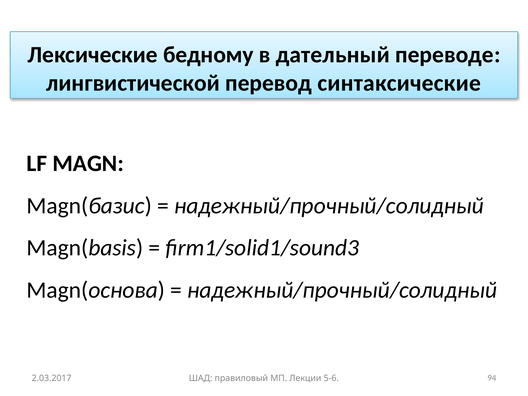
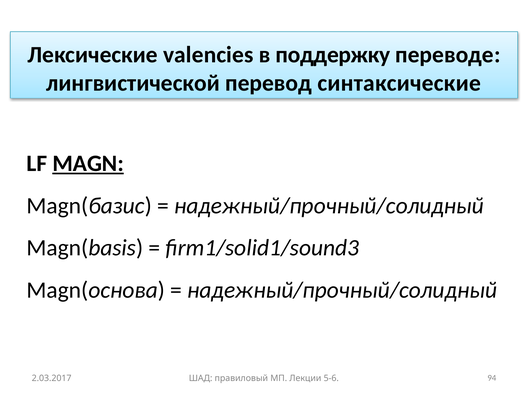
бедному: бедному -> valencies (208, 55)
дательный: дательный -> поддержку (333, 55)
MAGN underline: none -> present (88, 163)
